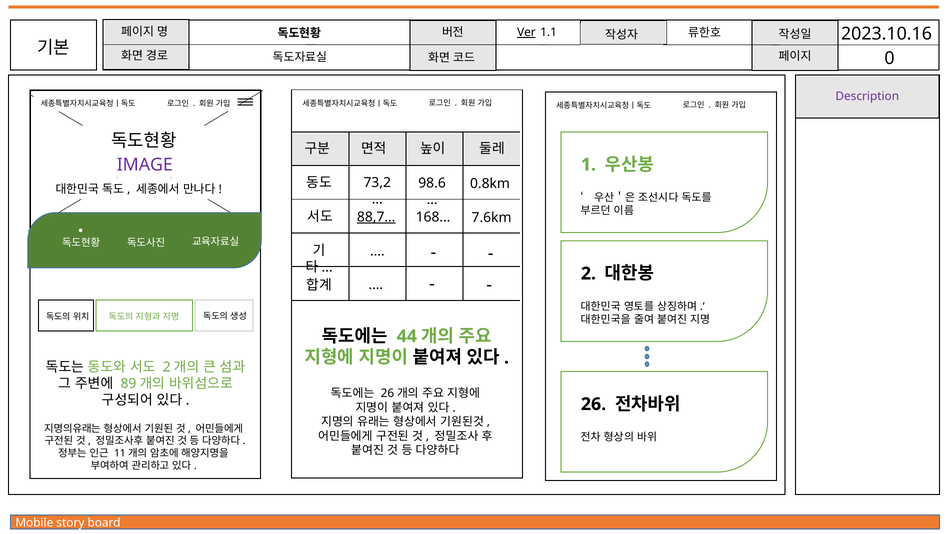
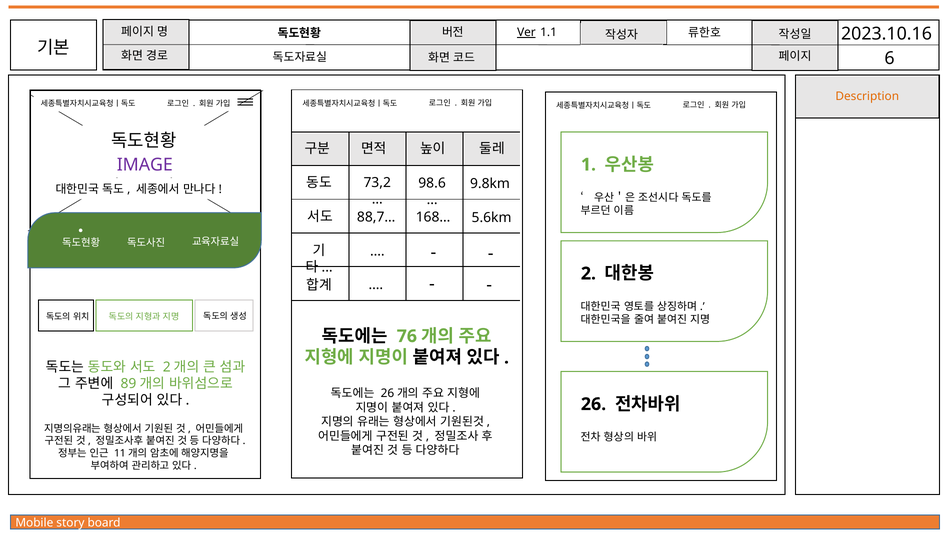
0: 0 -> 6 (890, 58)
Description colour: purple -> orange (867, 97)
0.8km: 0.8km -> 9.8km (490, 183)
88,7… underline: present -> none (376, 217)
7.6km: 7.6km -> 5.6km (492, 218)
44: 44 -> 76 (407, 336)
